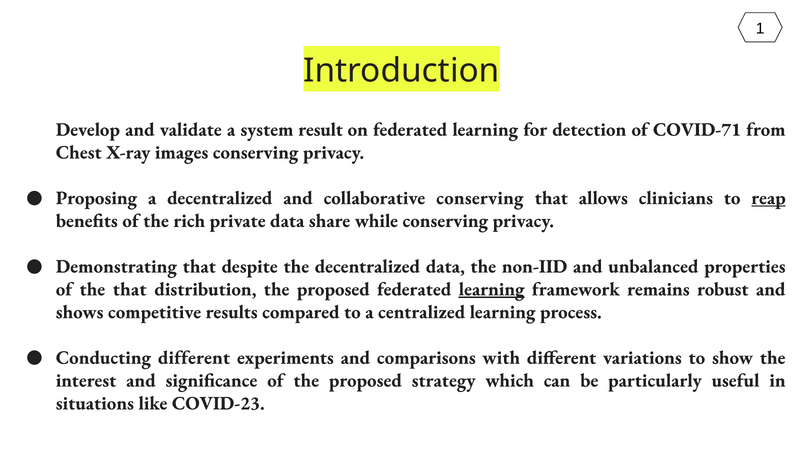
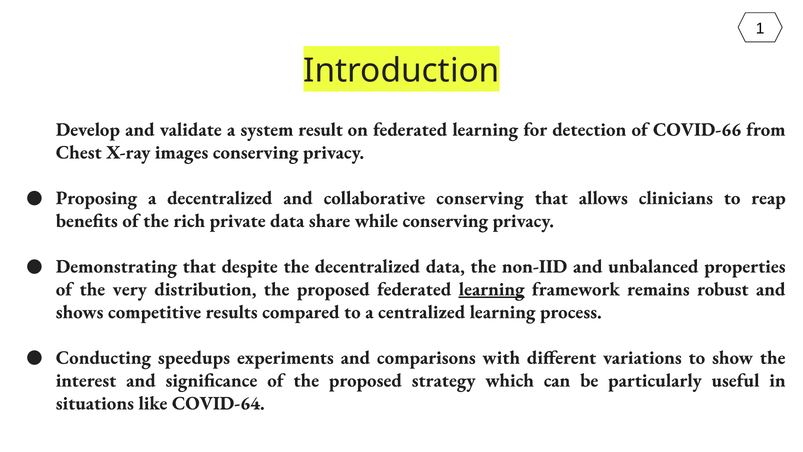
COVID-71: COVID-71 -> COVID-66 (697, 129)
reap underline: present -> none (768, 198)
the that: that -> very (130, 289)
Conducting different: different -> speedups (194, 357)
COVID-23: COVID-23 -> COVID-64 (218, 403)
